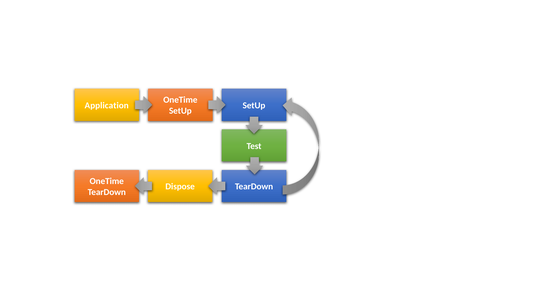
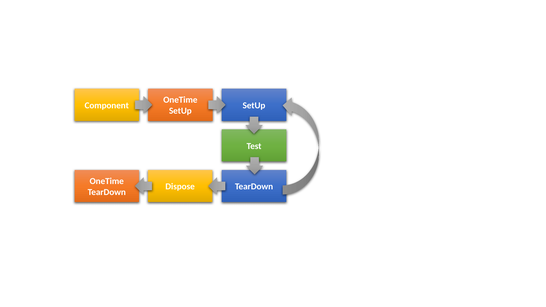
Application: Application -> Component (107, 105)
